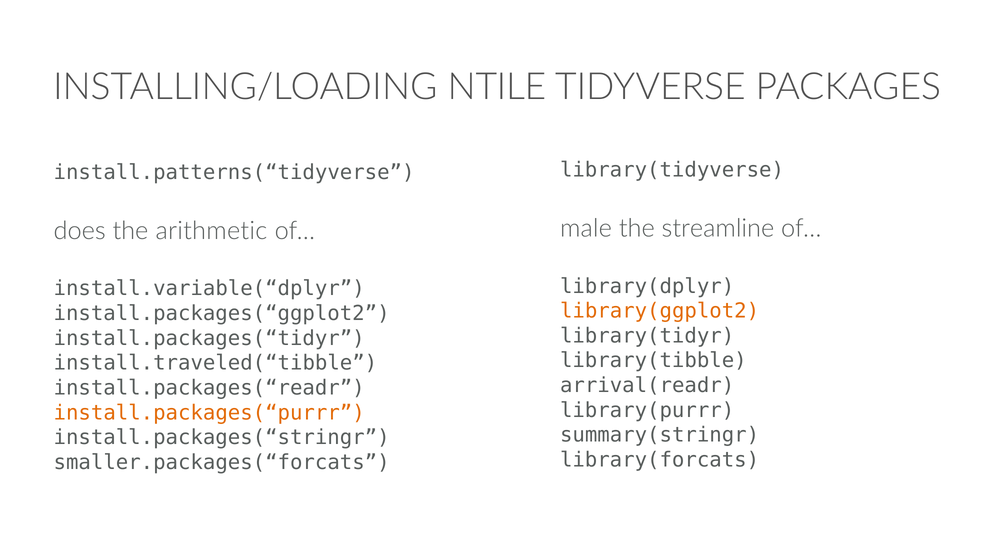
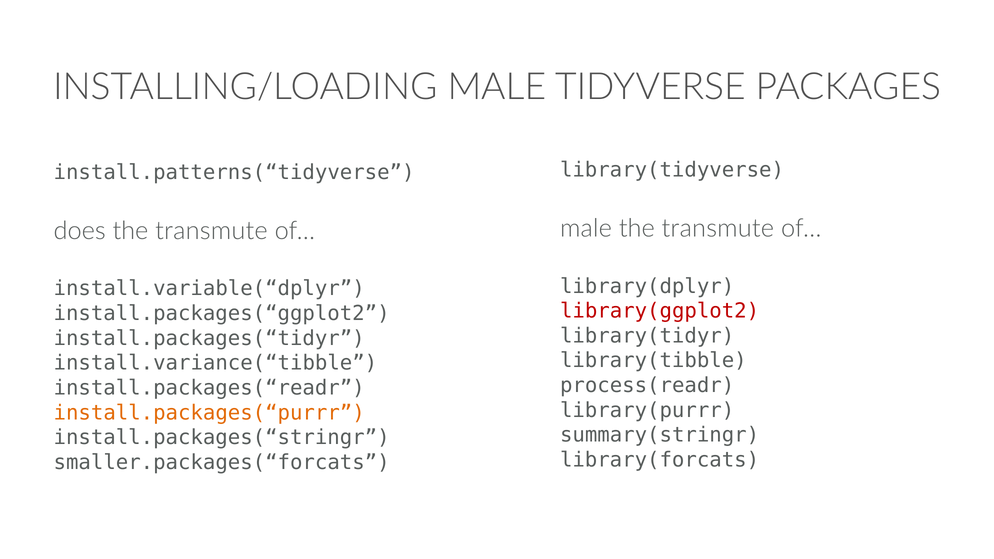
INSTALLING/LOADING NTILE: NTILE -> MALE (497, 87)
streamline: streamline -> transmute (718, 229)
does the arithmetic: arithmetic -> transmute (211, 231)
library(ggplot2 colour: orange -> red (660, 311)
install.traveled(“tibble: install.traveled(“tibble -> install.variance(“tibble (215, 363)
arrival(readr: arrival(readr -> process(readr (647, 386)
